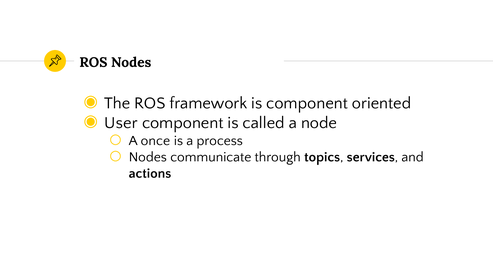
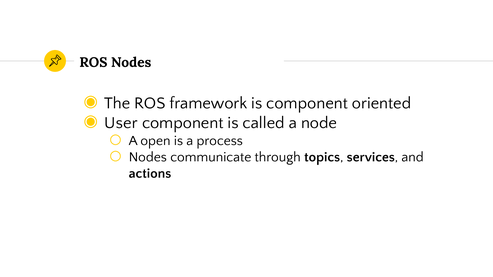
once: once -> open (155, 141)
